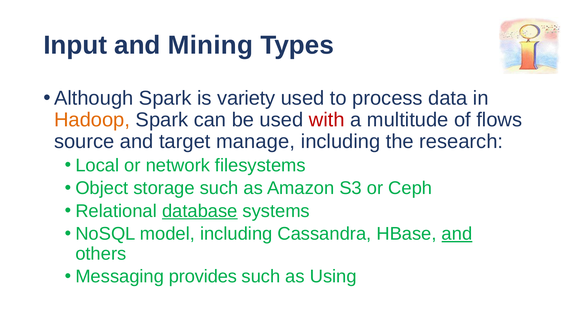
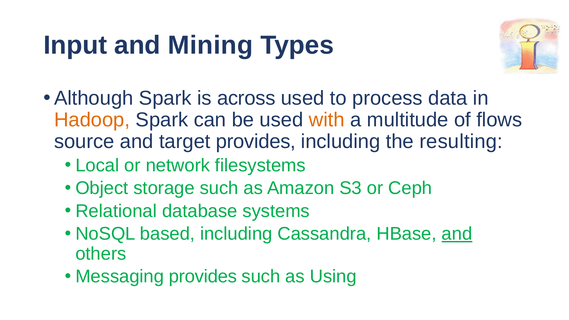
variety: variety -> across (246, 98)
with colour: red -> orange (327, 120)
target manage: manage -> provides (256, 142)
research: research -> resulting (461, 142)
database underline: present -> none (200, 211)
model: model -> based (167, 234)
